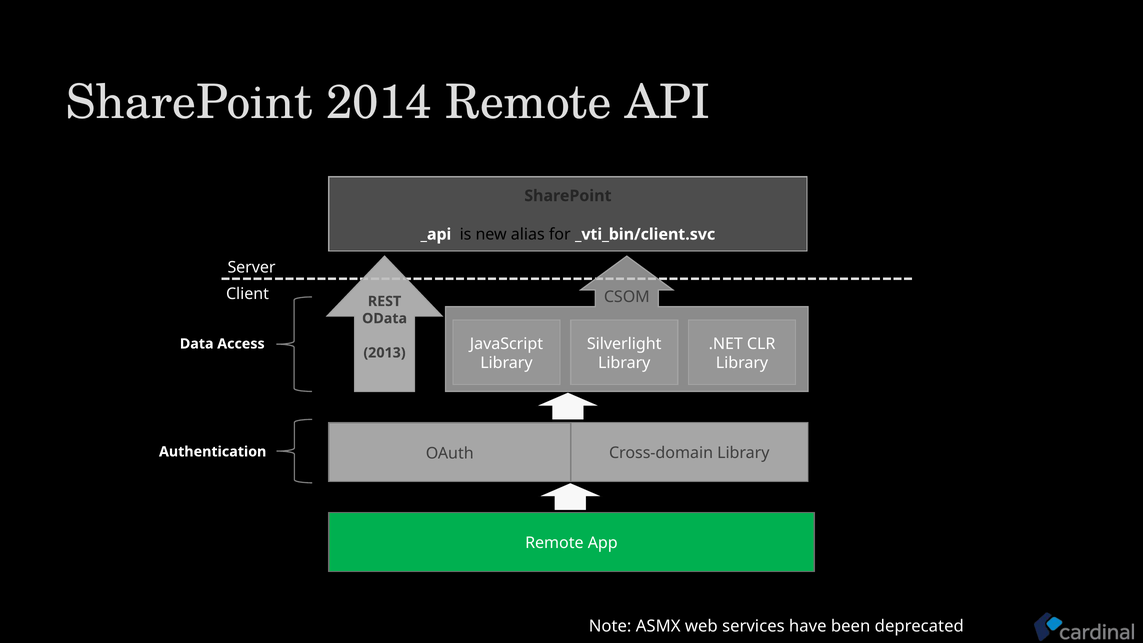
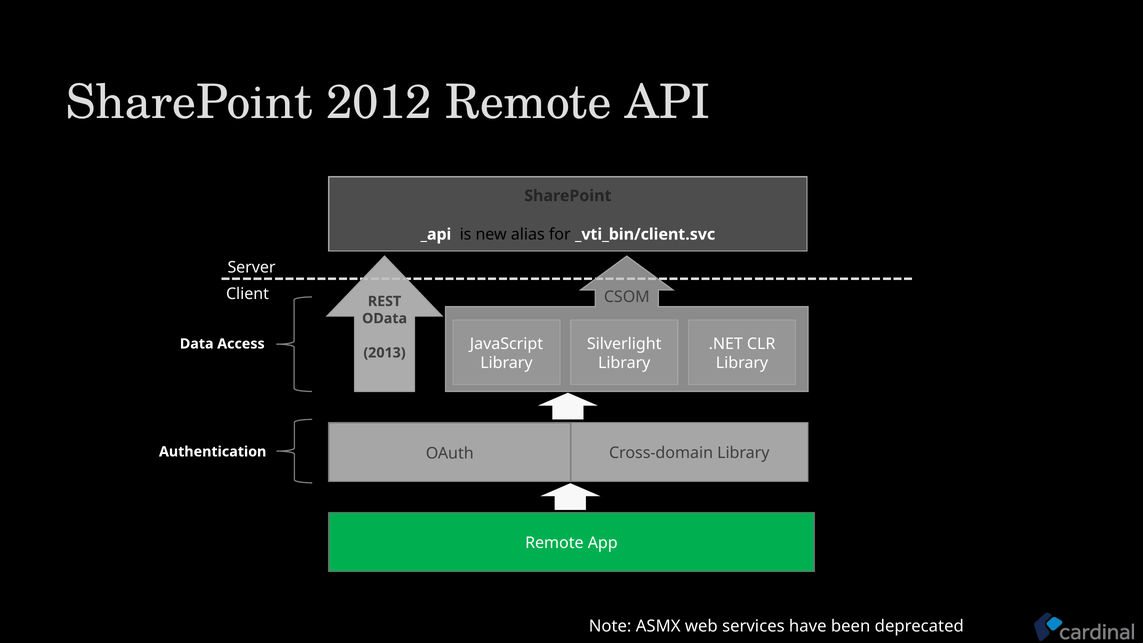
2014: 2014 -> 2012 (379, 103)
